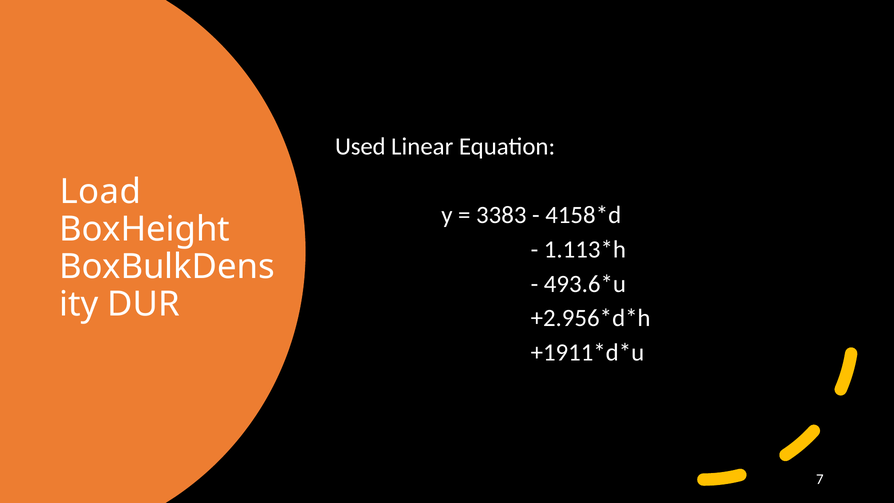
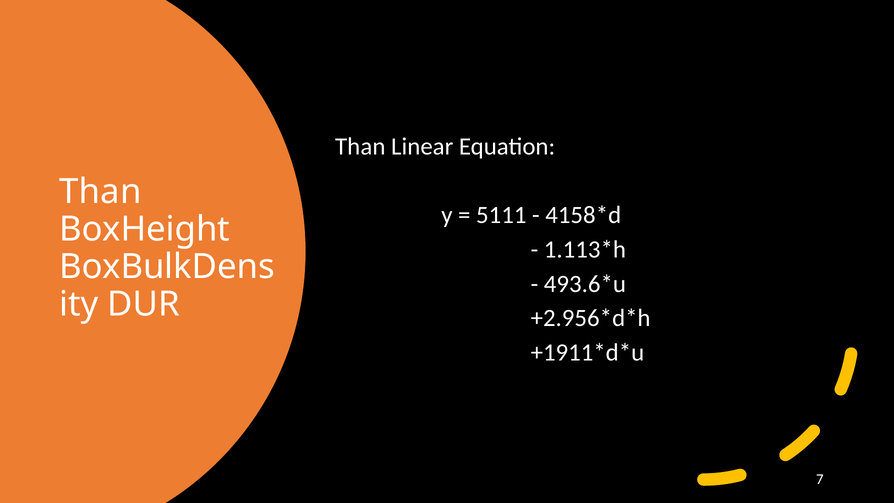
Used: Used -> Than (360, 147)
Load: Load -> Than (100, 192)
3383: 3383 -> 5111 (501, 215)
